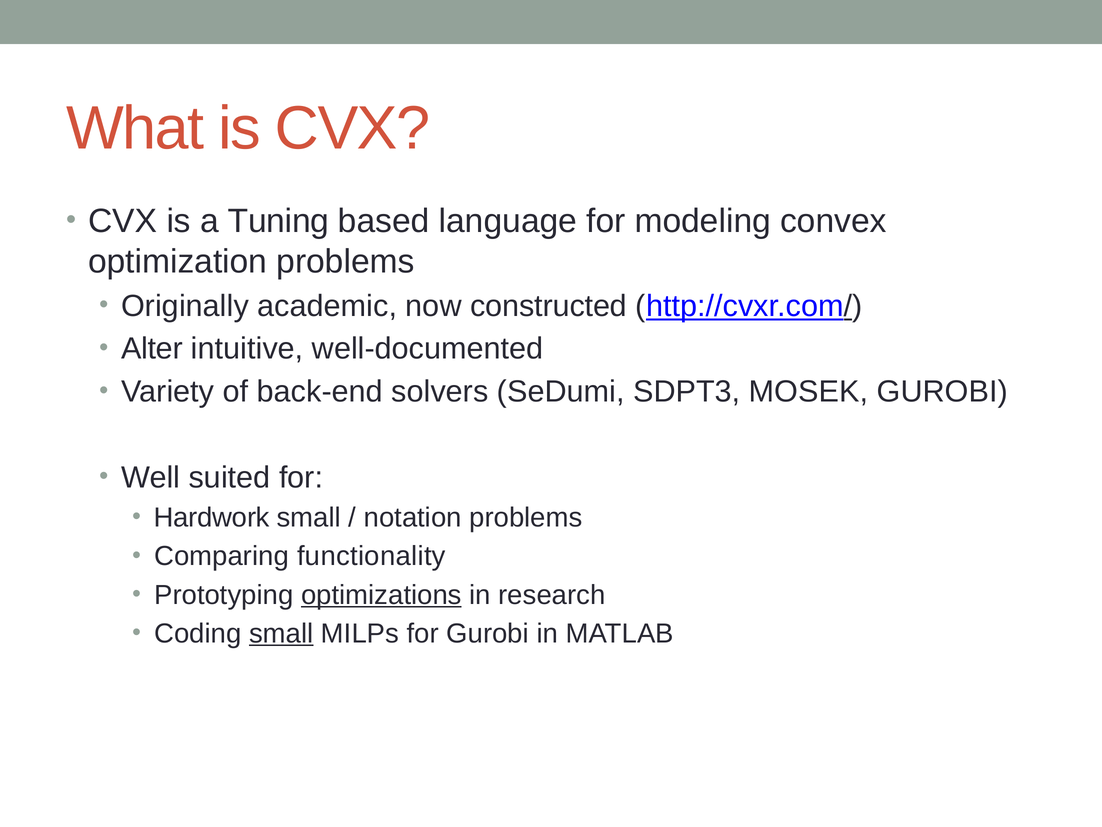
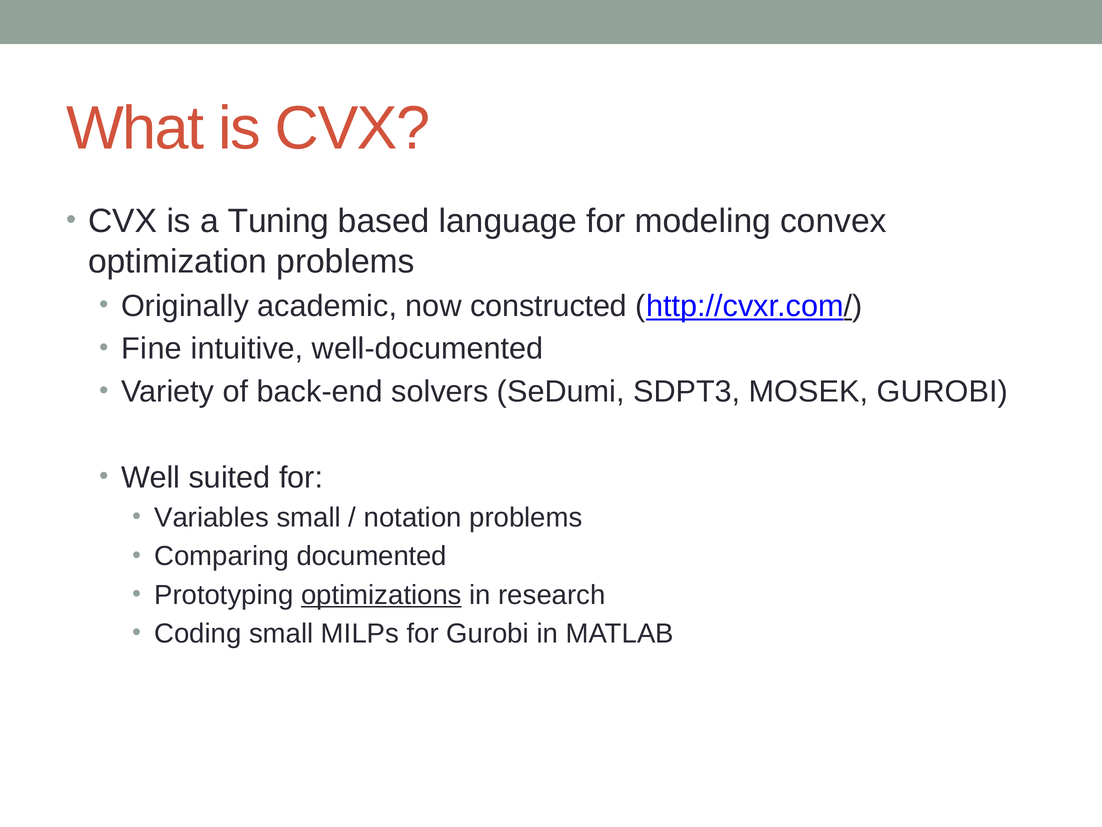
Alter: Alter -> Fine (152, 349)
Hardwork: Hardwork -> Variables (212, 517)
functionality: functionality -> documented (372, 556)
small underline: present -> none (281, 633)
